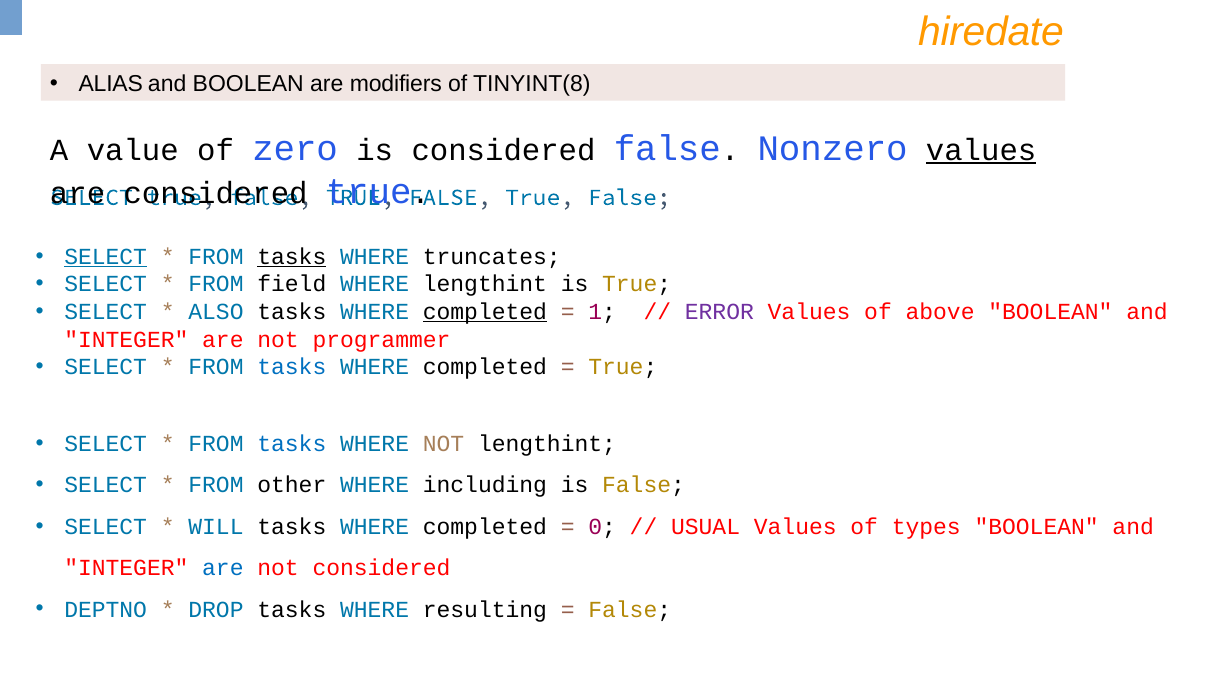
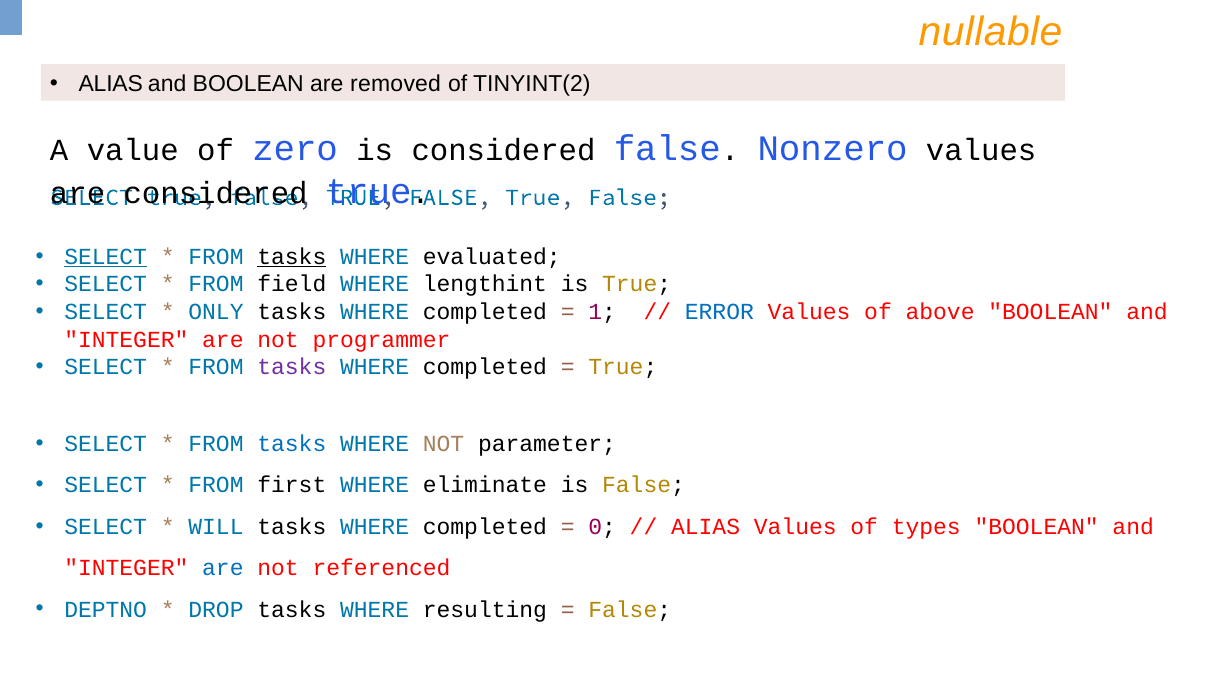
hiredate: hiredate -> nullable (991, 32)
modifiers: modifiers -> removed (396, 84)
TINYINT(8: TINYINT(8 -> TINYINT(2 (532, 84)
values underline: present -> none (981, 150)
truncates: truncates -> evaluated (492, 257)
ALSO: ALSO -> ONLY (216, 312)
completed underline: present -> none (485, 312)
ERROR colour: purple -> blue (719, 312)
tasks colour: blue -> purple (292, 367)
NOT lengthint: lengthint -> parameter (547, 444)
other: other -> first (292, 485)
including: including -> eliminate (485, 485)
USUAL: USUAL -> ALIAS (706, 526)
not considered: considered -> referenced (381, 568)
